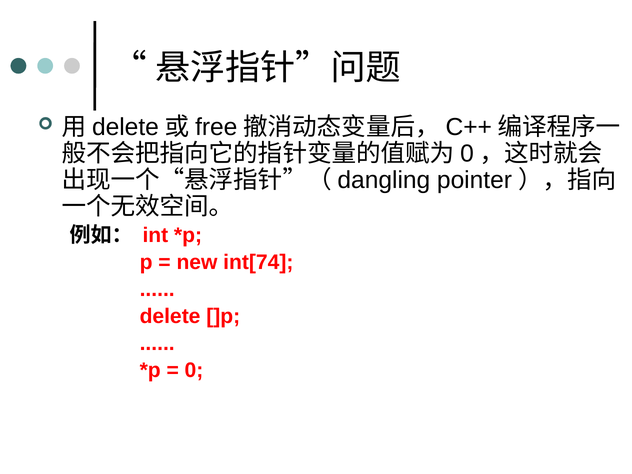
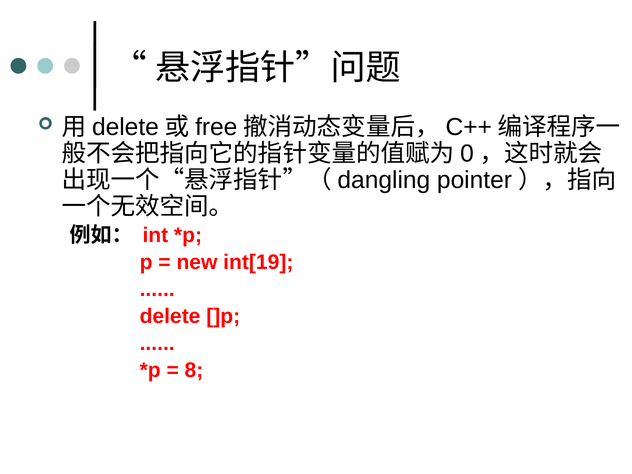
int[74: int[74 -> int[19 (258, 262)
0: 0 -> 8 (194, 370)
